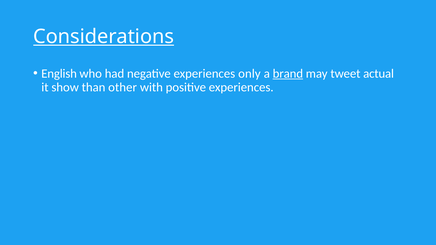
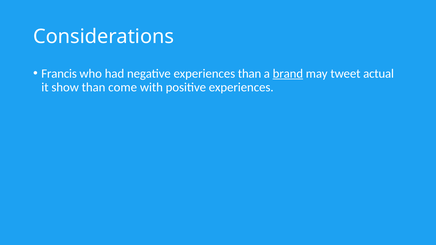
Considerations underline: present -> none (104, 37)
English: English -> Francis (59, 74)
experiences only: only -> than (250, 74)
other: other -> come (123, 87)
